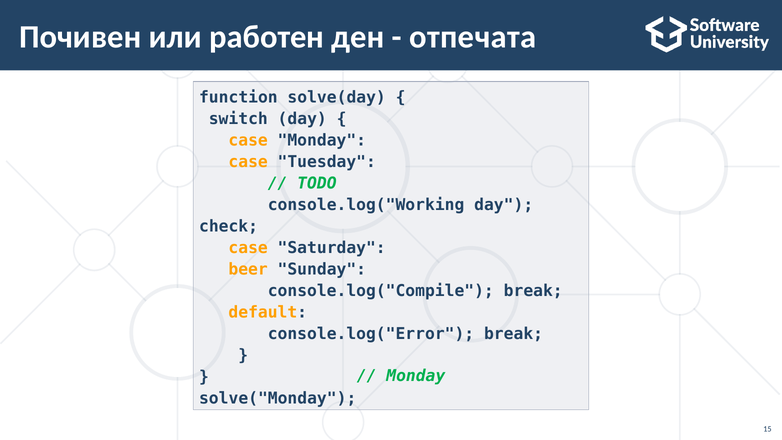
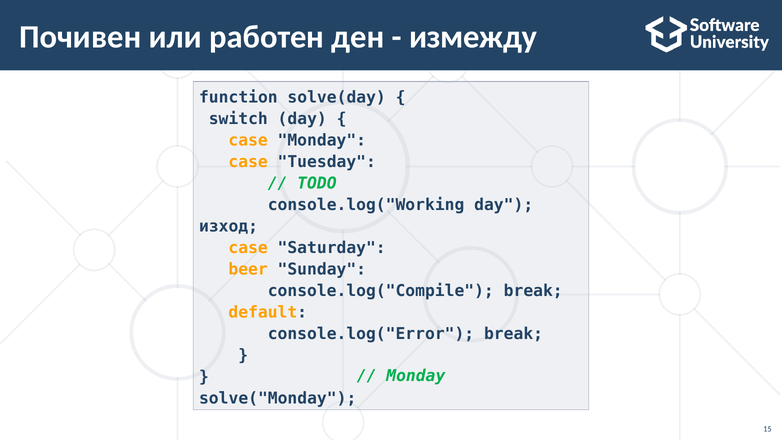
отпечата: отпечата -> измежду (473, 37)
check: check -> изход (229, 226)
